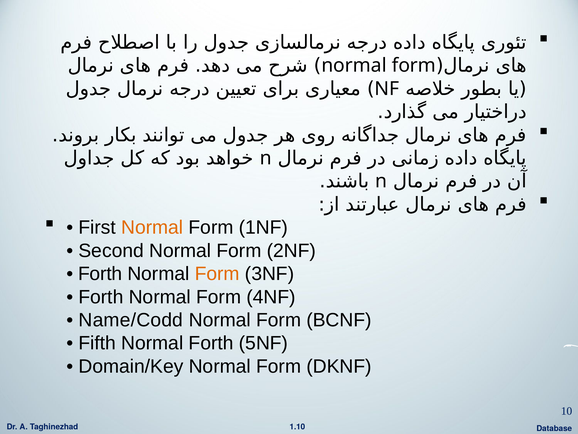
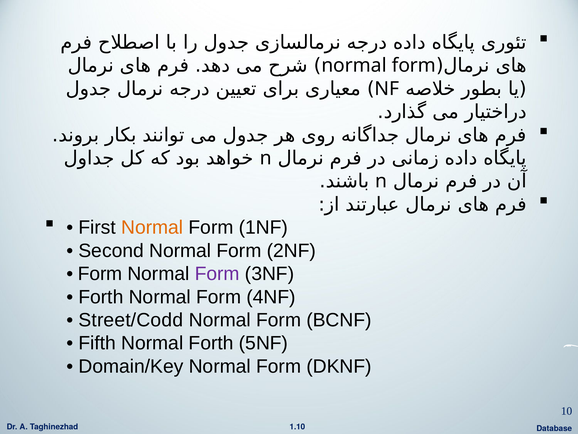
Forth: Forth -> Form (100, 274)
Form colour: orange -> purple (217, 274)
Name/Codd: Name/Codd -> Street/Codd (131, 320)
